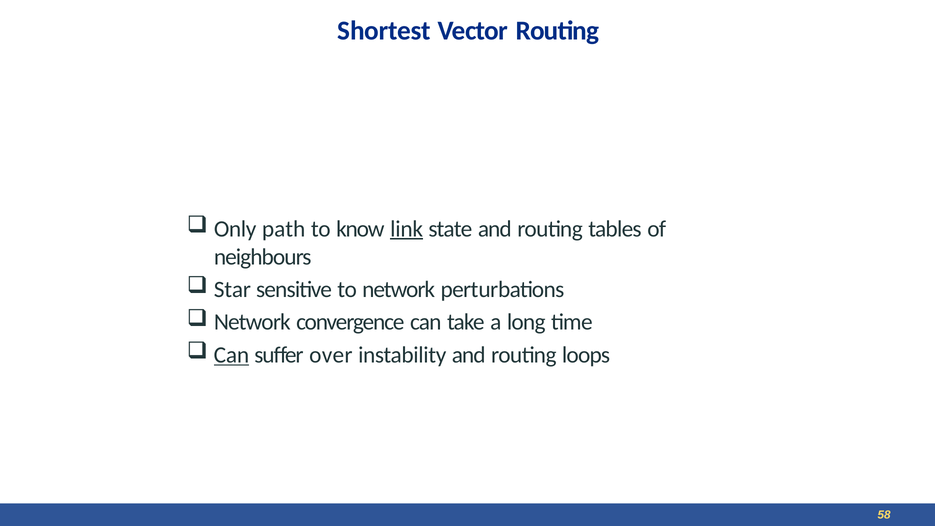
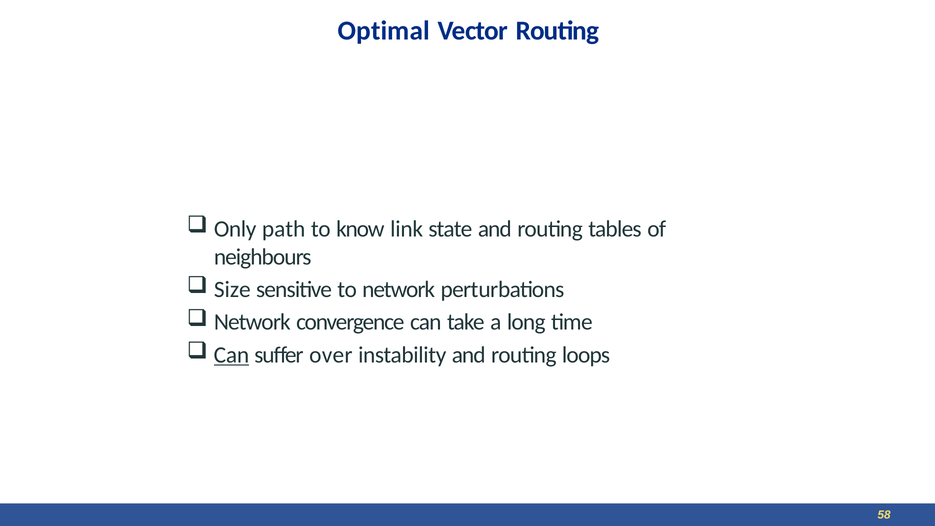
Shortest: Shortest -> Optimal (384, 31)
link underline: present -> none (407, 229)
Star: Star -> Size (232, 289)
